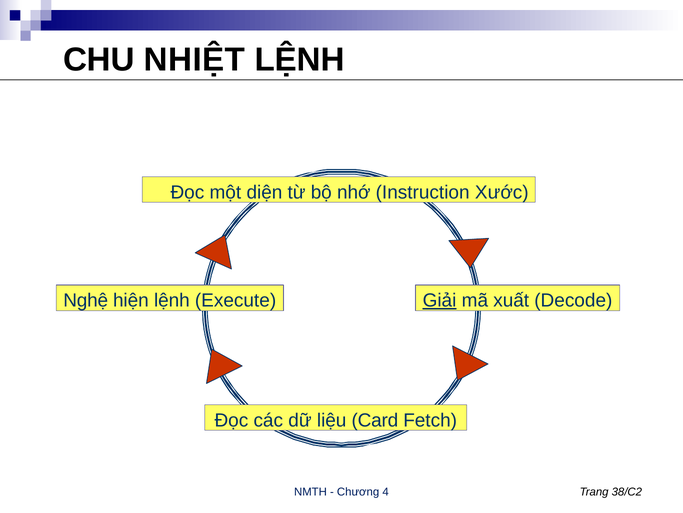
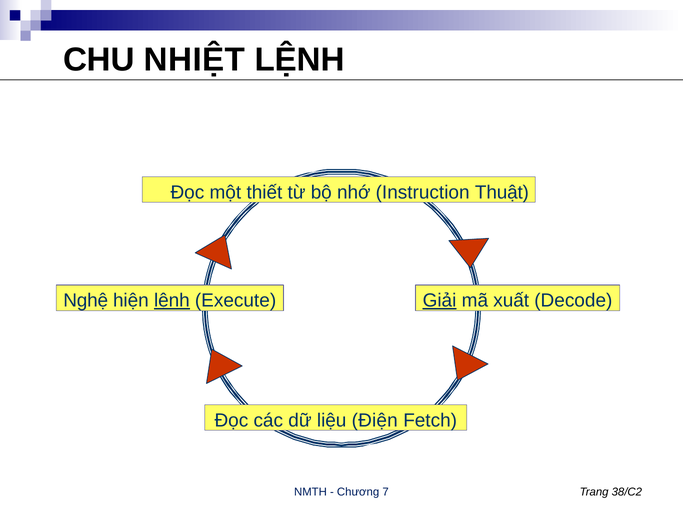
diện: diện -> thiết (264, 192)
Xước: Xước -> Thuật (502, 192)
lệnh underline: none -> present (172, 300)
Card: Card -> Điện (375, 420)
4: 4 -> 7 (386, 491)
